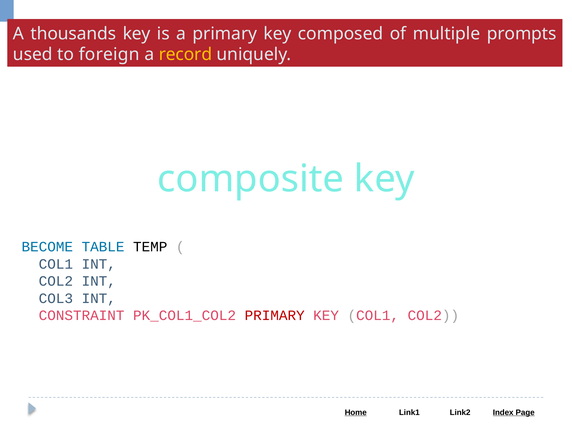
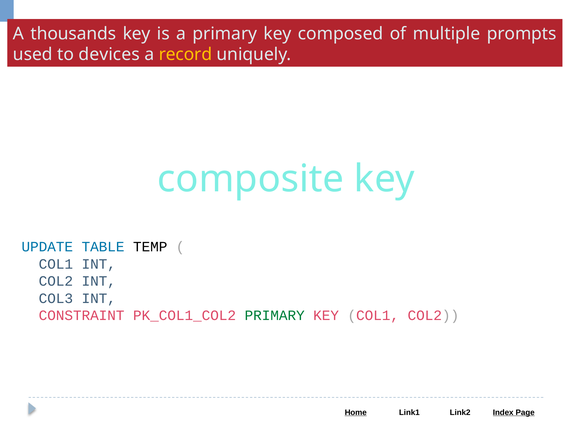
foreign: foreign -> devices (109, 55)
BECOME: BECOME -> UPDATE (47, 247)
PRIMARY colour: red -> green (275, 316)
